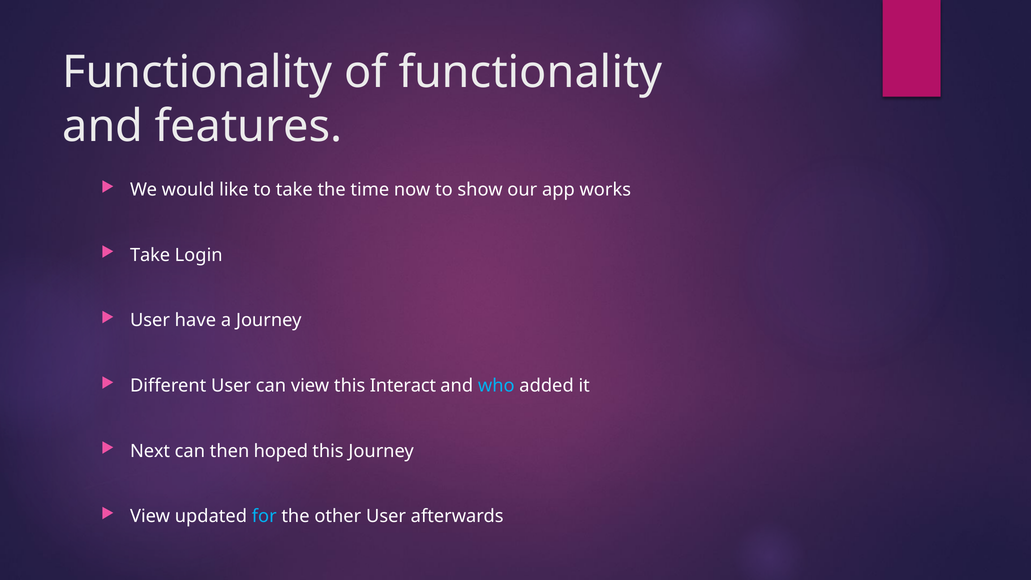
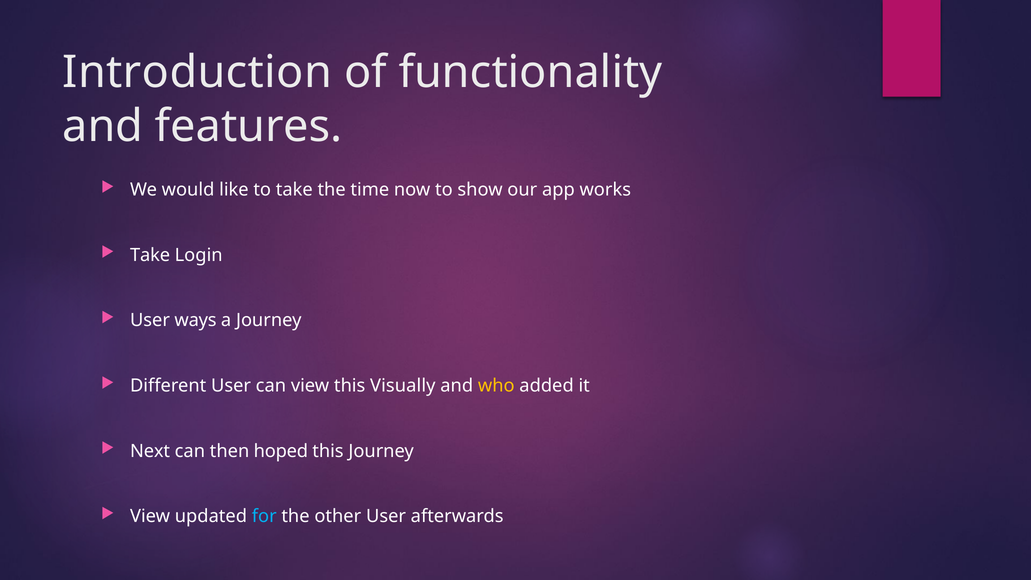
Functionality: Functionality -> Introduction (197, 72)
have: have -> ways (196, 320)
Interact: Interact -> Visually (403, 386)
who colour: light blue -> yellow (496, 386)
